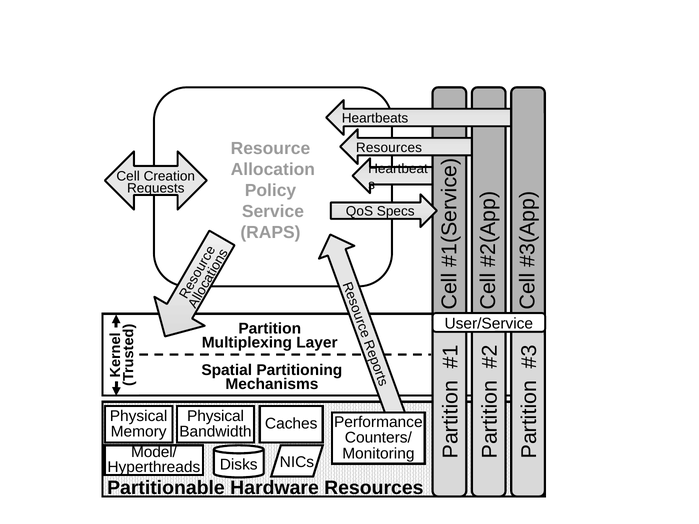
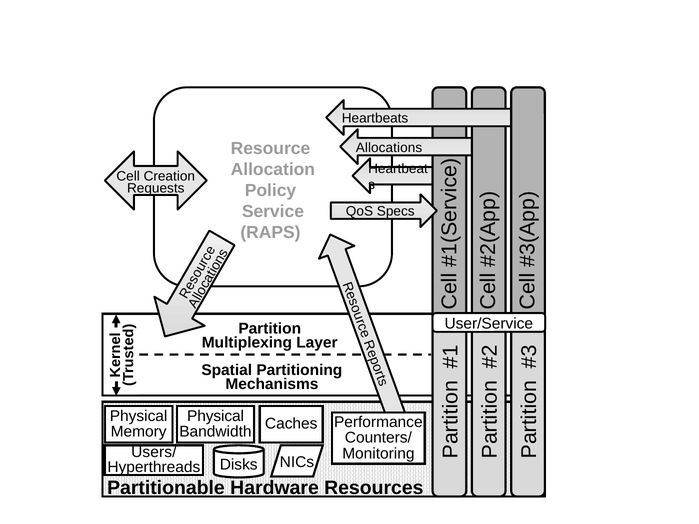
Resources: Resources -> Allocations (389, 148)
Model/: Model/ -> Users/ (154, 452)
